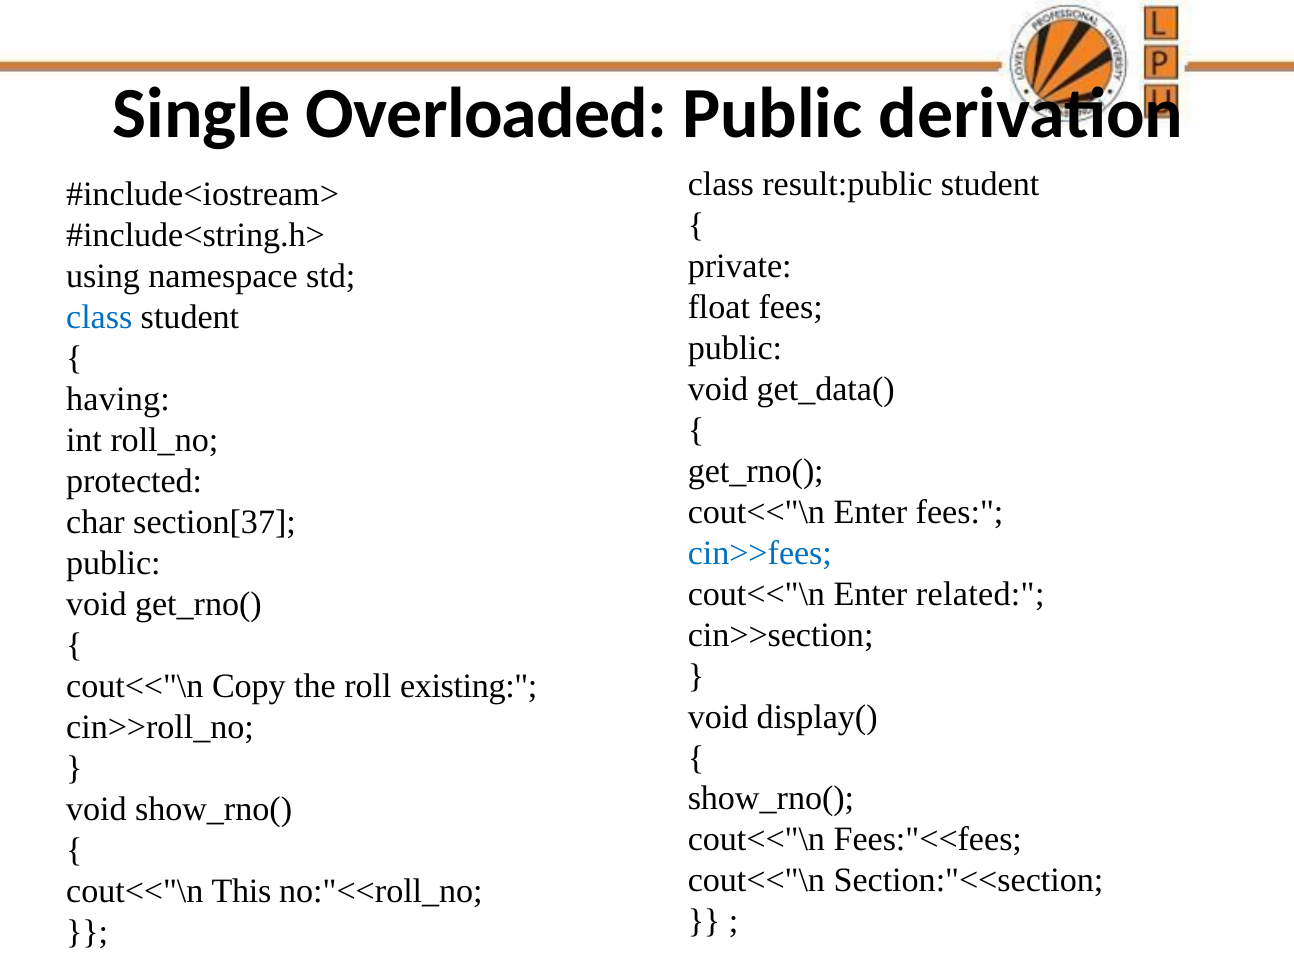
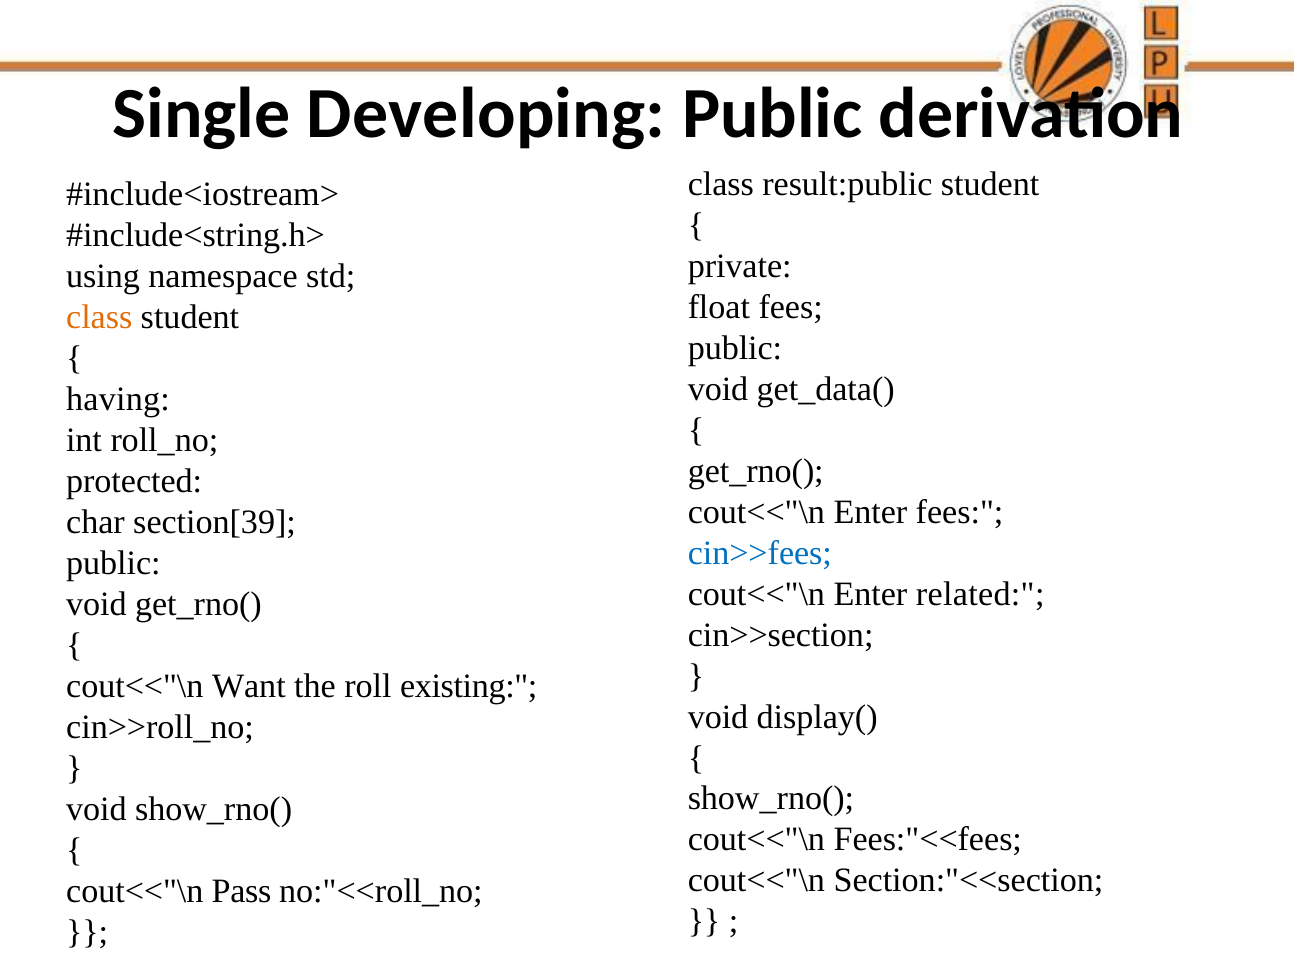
Overloaded: Overloaded -> Developing (486, 114)
class colour: blue -> orange (99, 317)
section[37: section[37 -> section[39 (215, 522)
Copy: Copy -> Want (249, 686)
This: This -> Pass (241, 890)
